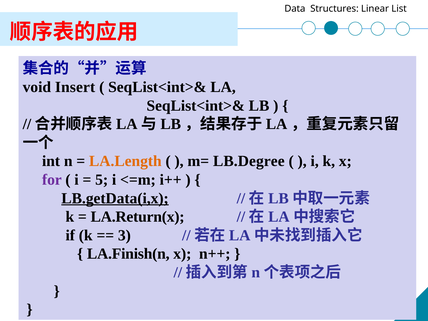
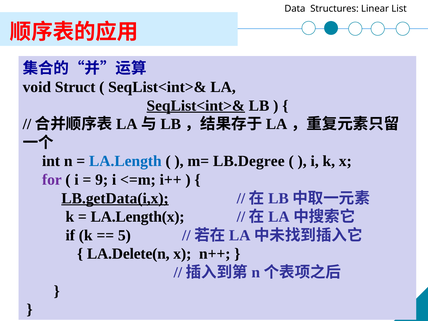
Insert: Insert -> Struct (75, 87)
SeqList<int>& underline: none -> present (196, 106)
LA.Length colour: orange -> blue (125, 161)
5: 5 -> 9 (102, 180)
LA.Return(x: LA.Return(x -> LA.Length(x (138, 217)
3: 3 -> 5 (124, 235)
LA.Finish(n: LA.Finish(n -> LA.Delete(n (128, 254)
